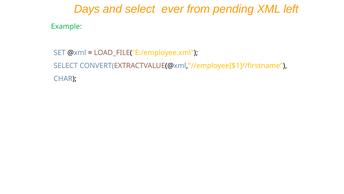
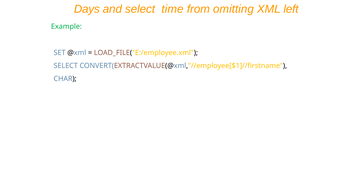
ever: ever -> time (172, 9)
pending: pending -> omitting (233, 9)
